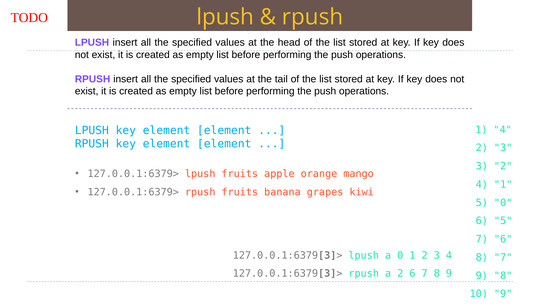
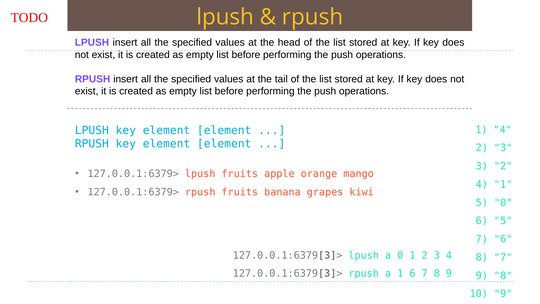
a 2: 2 -> 1 (400, 273)
